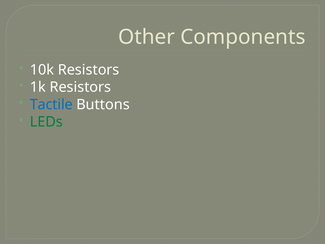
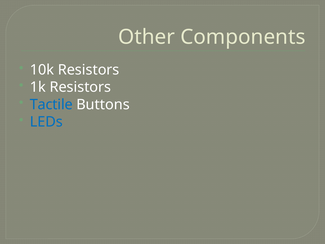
LEDs colour: green -> blue (46, 122)
